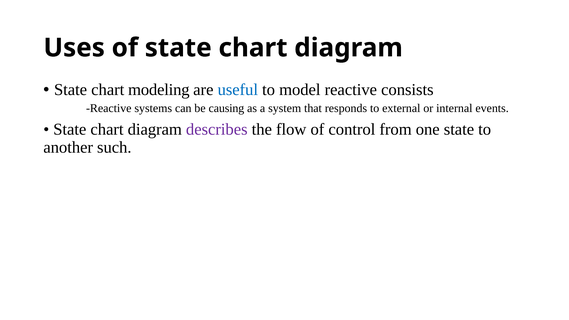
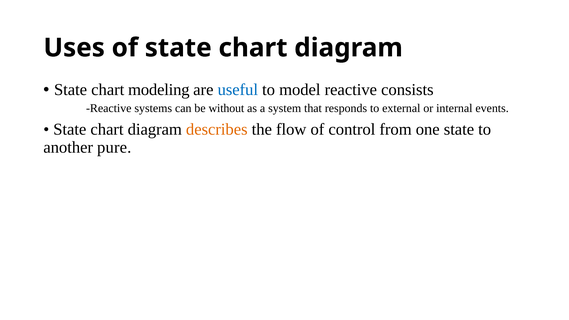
causing: causing -> without (226, 108)
describes colour: purple -> orange (217, 129)
such: such -> pure (114, 147)
